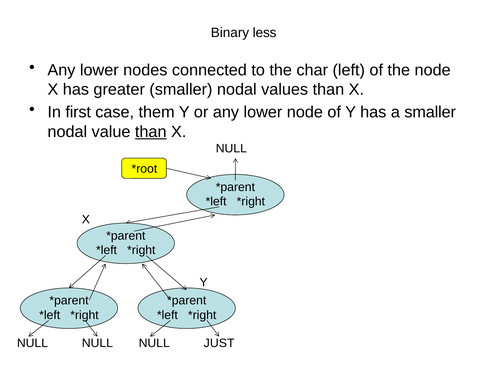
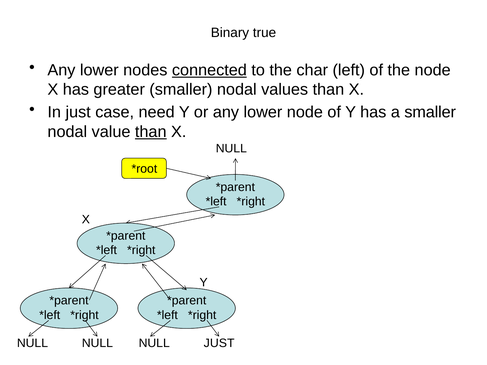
less: less -> true (265, 33)
connected underline: none -> present (209, 70)
In first: first -> just (78, 112)
them: them -> need (157, 112)
